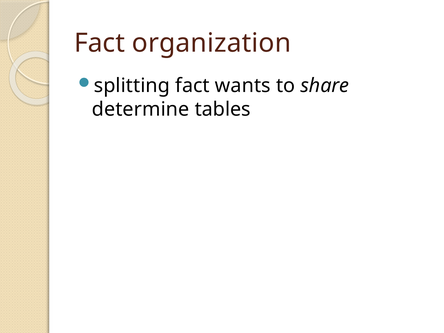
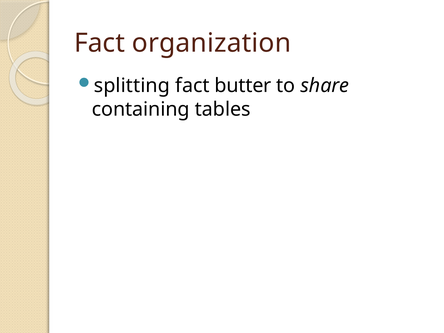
wants: wants -> butter (243, 86)
determine: determine -> containing (141, 109)
